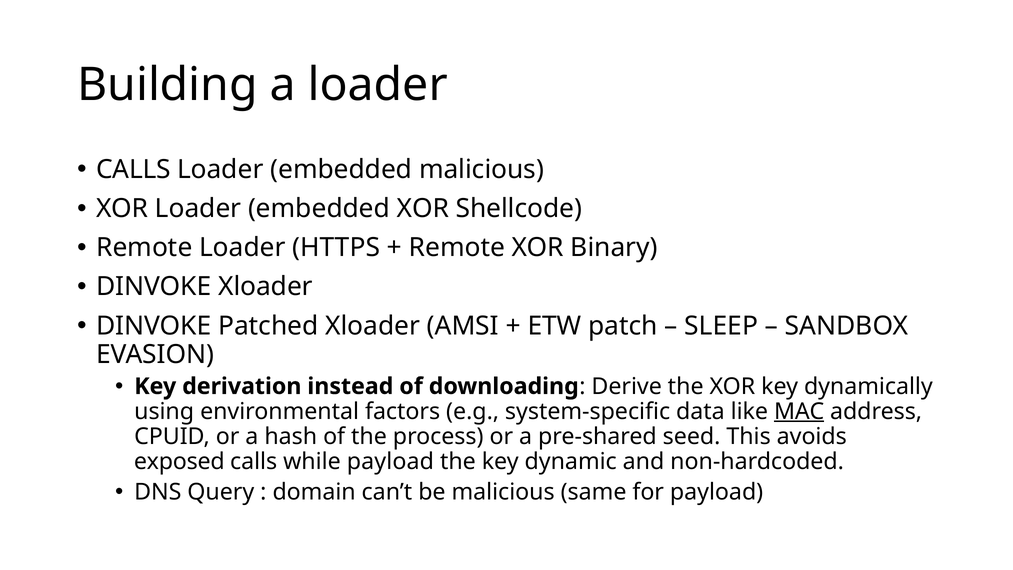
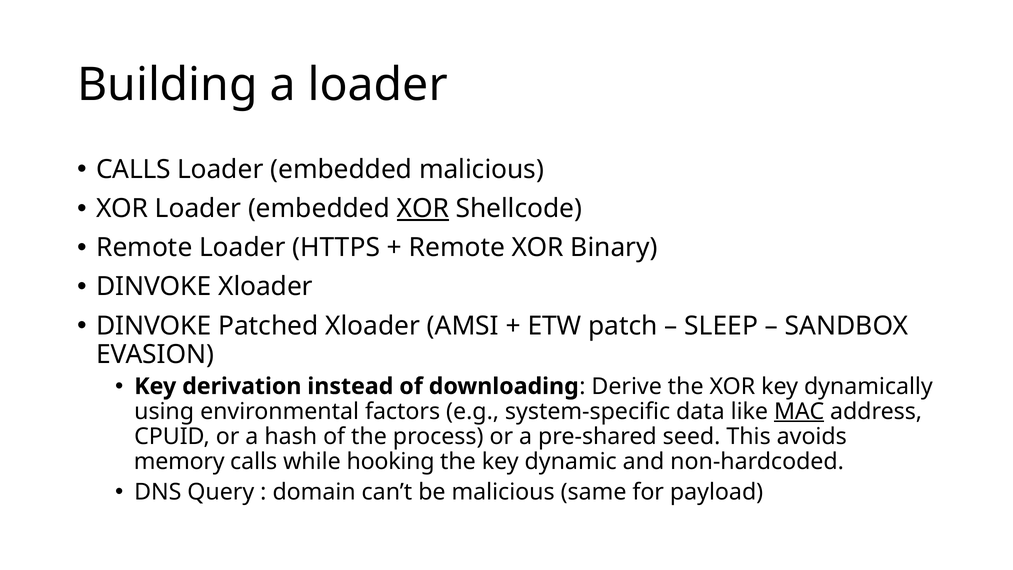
XOR underline: none -> present (423, 209)
exposed: exposed -> memory (179, 461)
while payload: payload -> hooking (391, 461)
